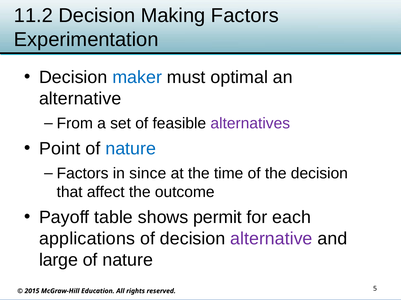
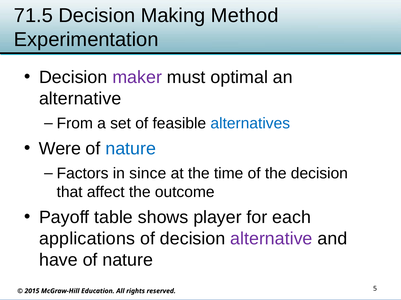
11.2: 11.2 -> 71.5 (33, 15)
Making Factors: Factors -> Method (245, 15)
maker colour: blue -> purple (137, 77)
alternatives colour: purple -> blue (250, 124)
Point: Point -> Were (60, 149)
permit: permit -> player (217, 218)
large: large -> have (58, 261)
